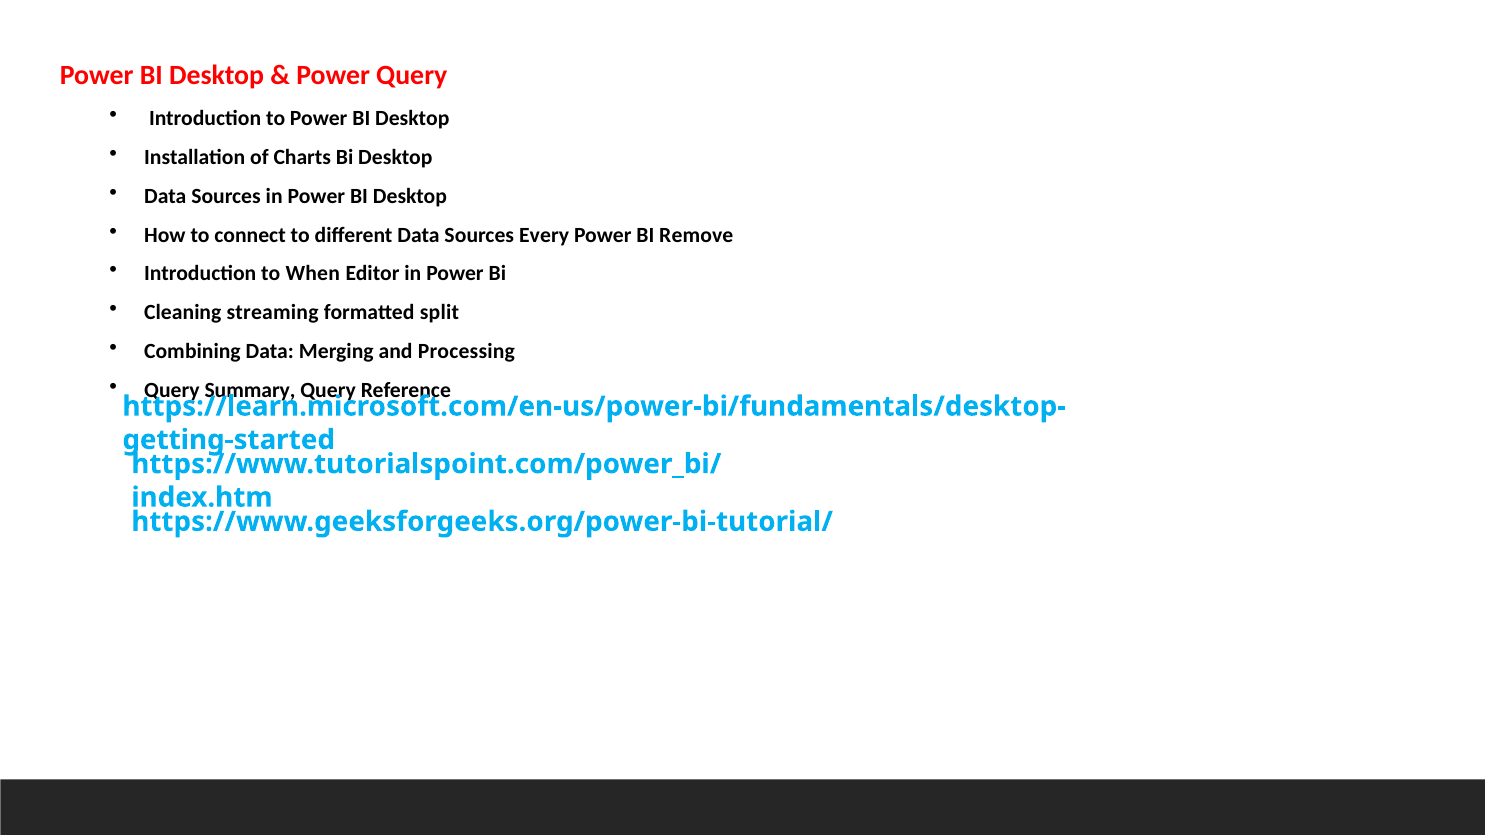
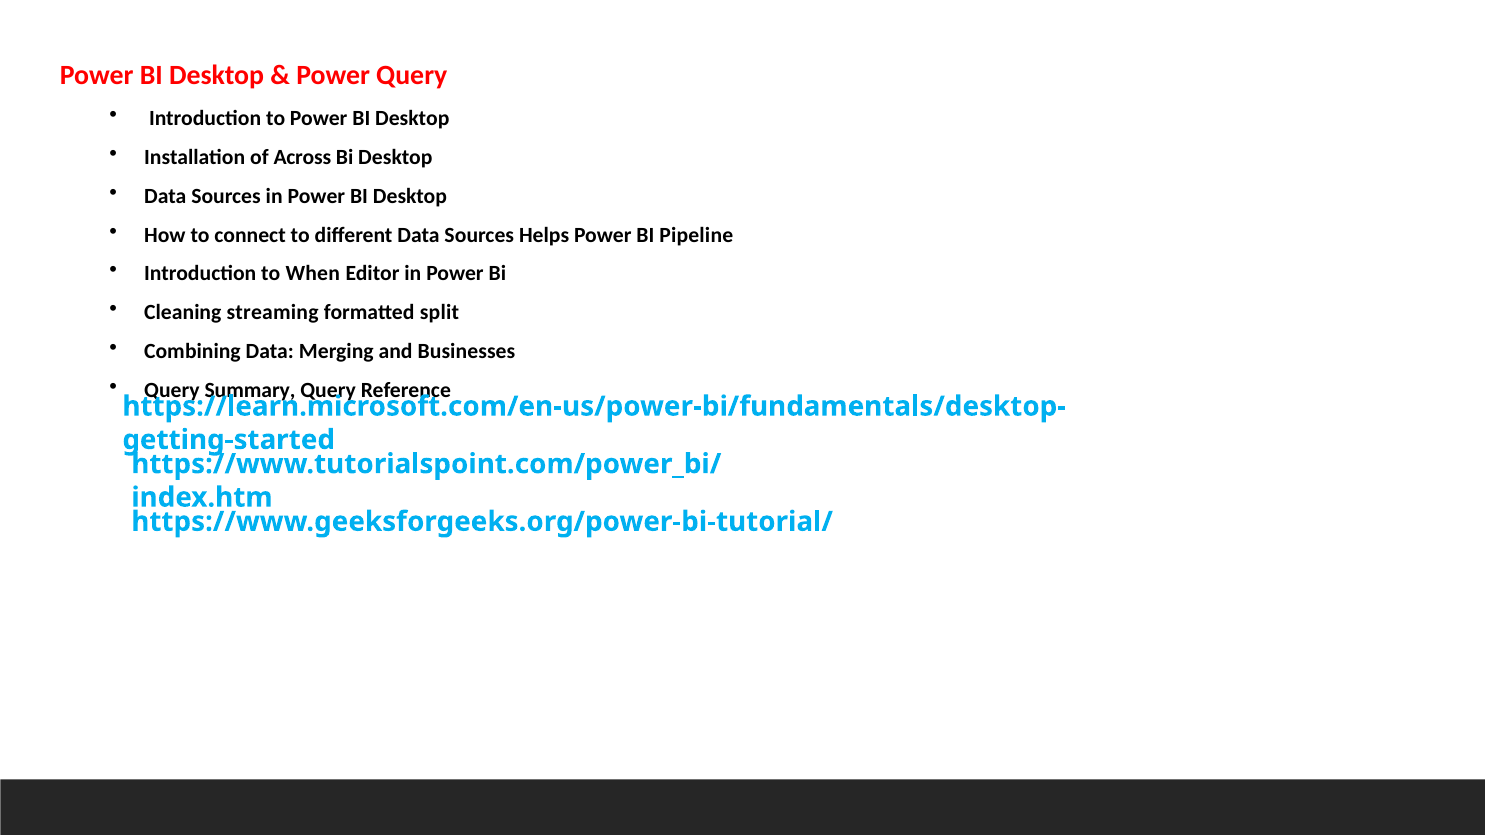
Charts: Charts -> Across (302, 158)
Every: Every -> Helps (544, 235)
Remove: Remove -> Pipeline (696, 235)
Processing: Processing -> Businesses (466, 351)
